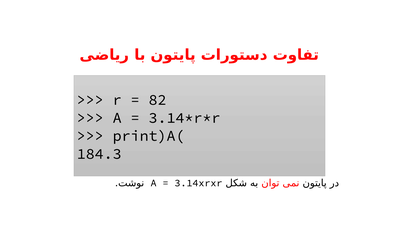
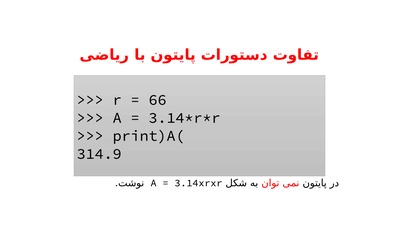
82: 82 -> 66 (158, 100)
184.3: 184.3 -> 314.9 (99, 153)
